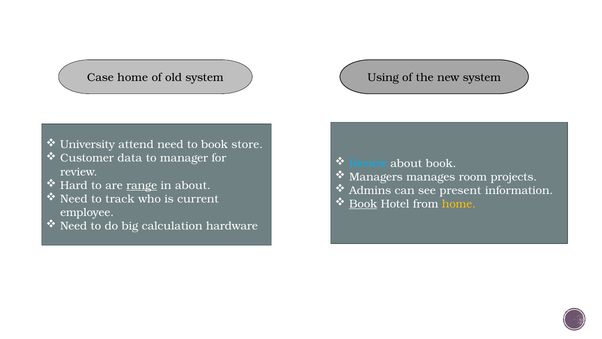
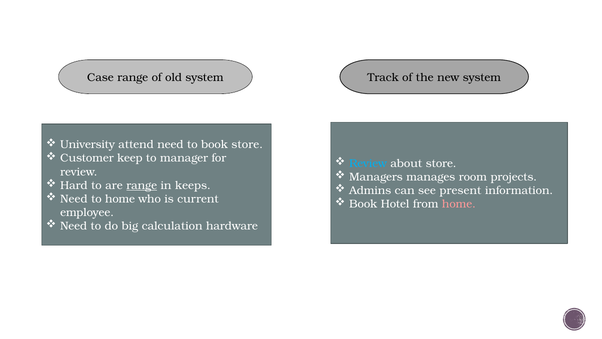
Case home: home -> range (133, 77)
Using: Using -> Track (383, 77)
data: data -> keep (130, 158)
about book: book -> store (441, 163)
in about: about -> keeps (193, 185)
to track: track -> home (120, 199)
Book underline: present -> none (363, 204)
home colour: yellow -> pink (459, 204)
